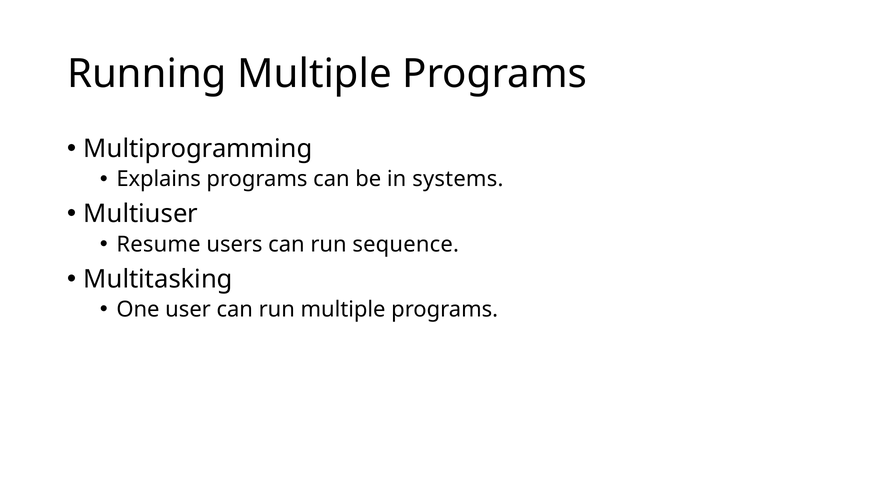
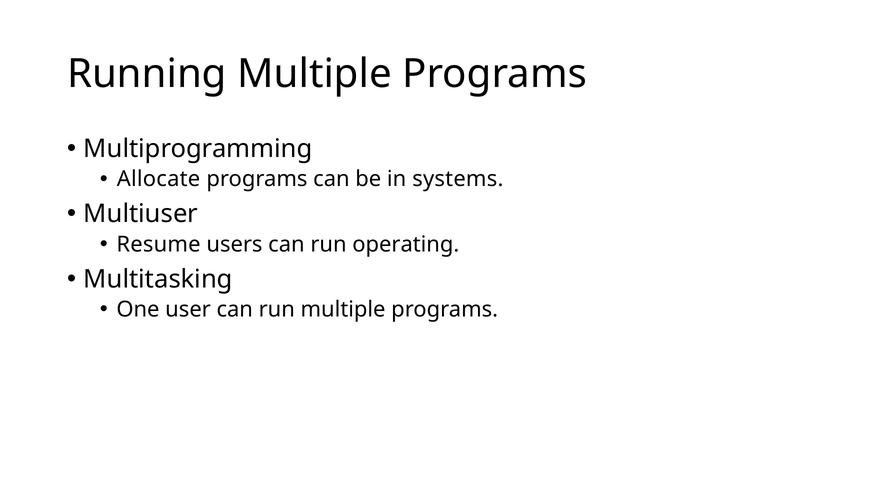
Explains: Explains -> Allocate (159, 179)
sequence: sequence -> operating (406, 244)
